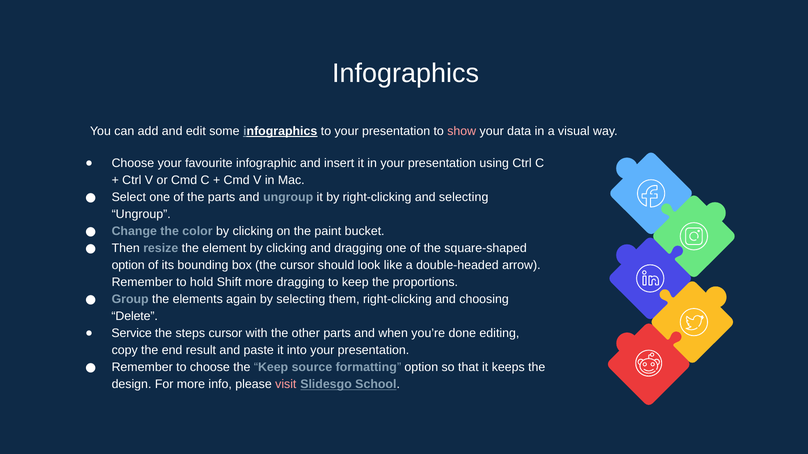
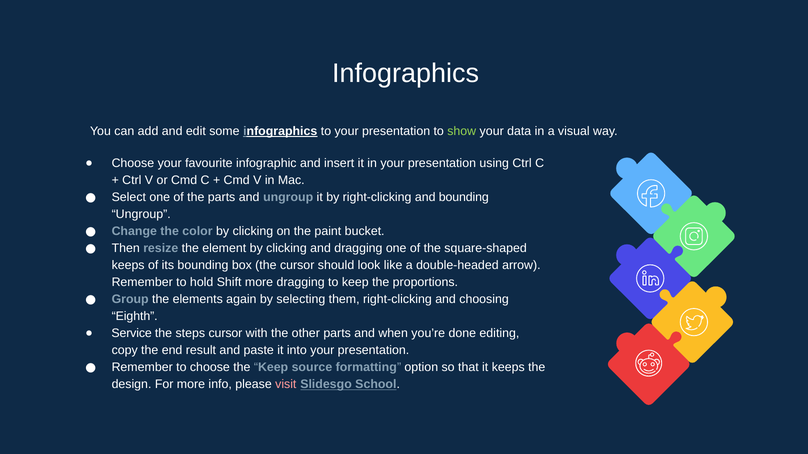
show colour: pink -> light green (462, 131)
and selecting: selecting -> bounding (464, 197)
option: option -> keeps (128, 266)
Delete: Delete -> Eighth (135, 317)
